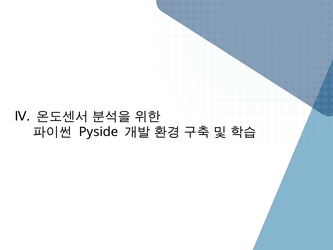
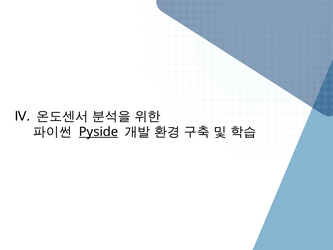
Pyside underline: none -> present (99, 132)
